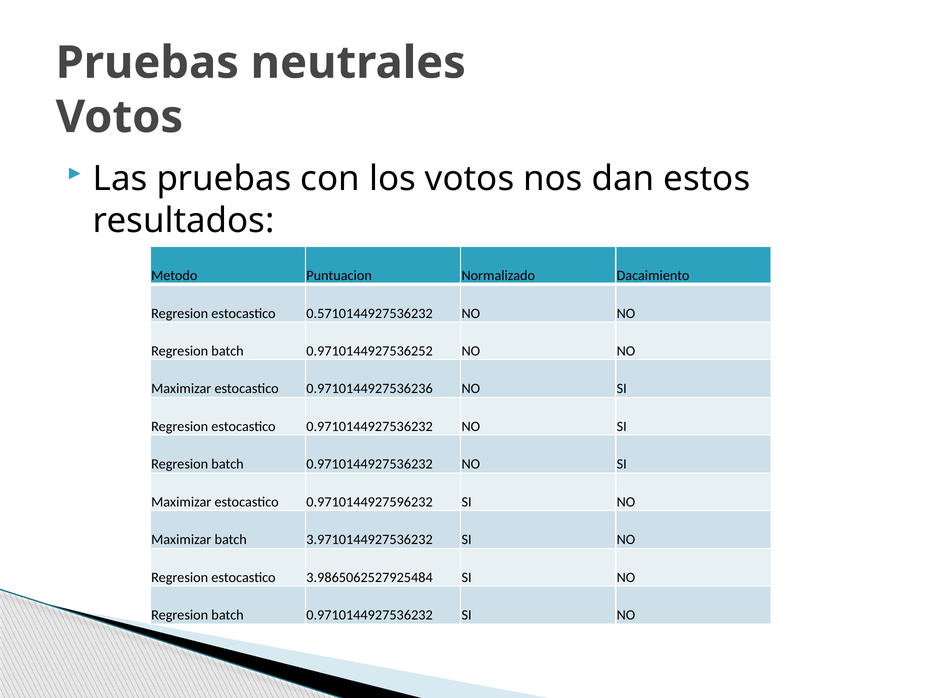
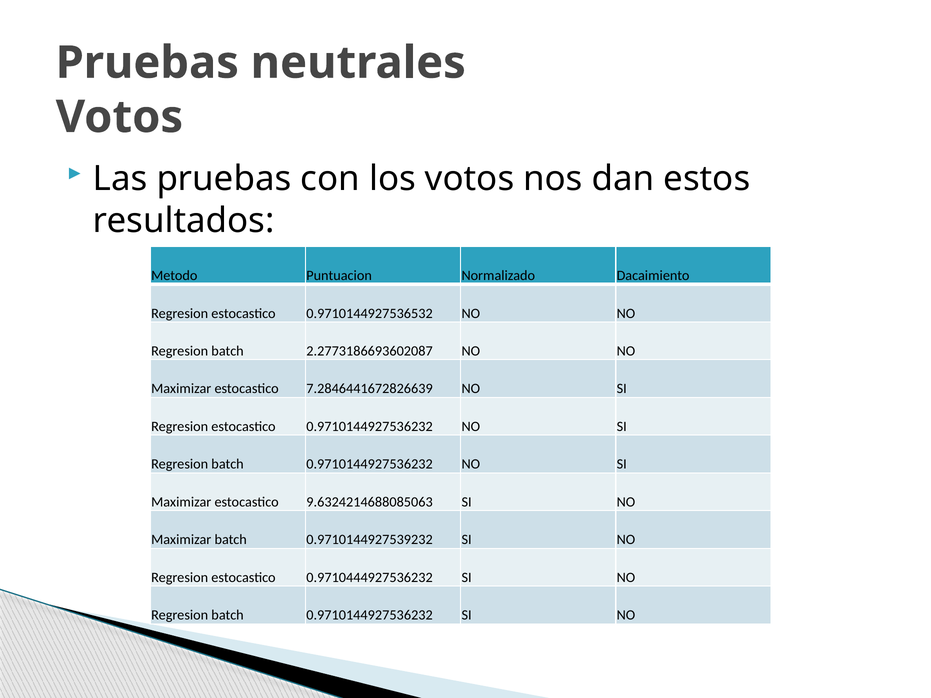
0.5710144927536232: 0.5710144927536232 -> 0.9710144927536532 (370, 313)
0.9710144927536252: 0.9710144927536252 -> 2.2773186693602087 (370, 351)
0.9710144927536236: 0.9710144927536236 -> 7.2846441672826639 (370, 389)
0.9710144927596232: 0.9710144927596232 -> 9.6324214688085063 (370, 502)
3.9710144927536232: 3.9710144927536232 -> 0.9710144927539232 (370, 540)
3.9865062527925484: 3.9865062527925484 -> 0.9710444927536232 (370, 578)
